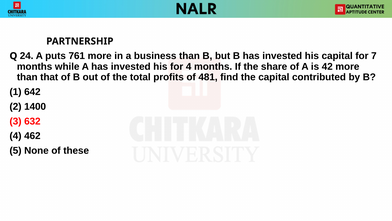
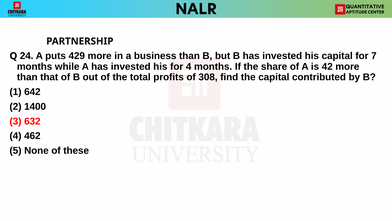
761: 761 -> 429 (77, 56)
481: 481 -> 308 (208, 77)
